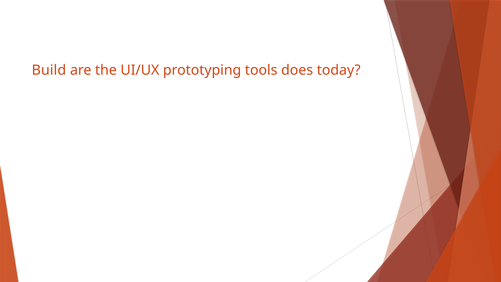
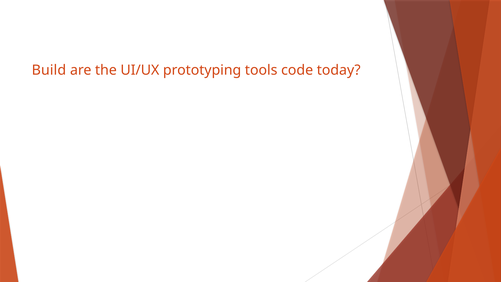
does: does -> code (297, 70)
